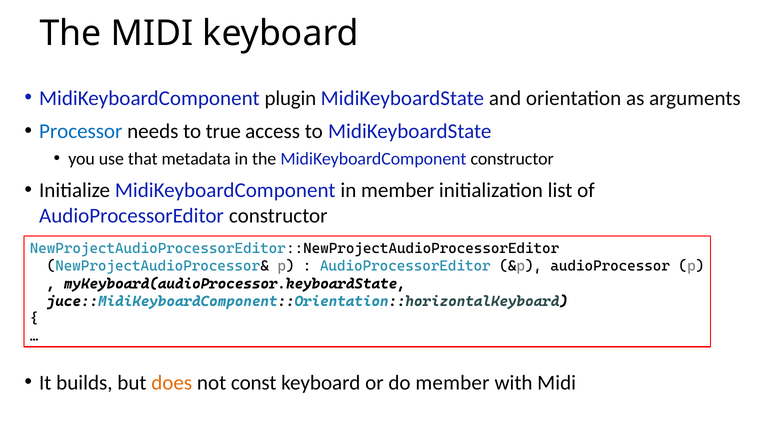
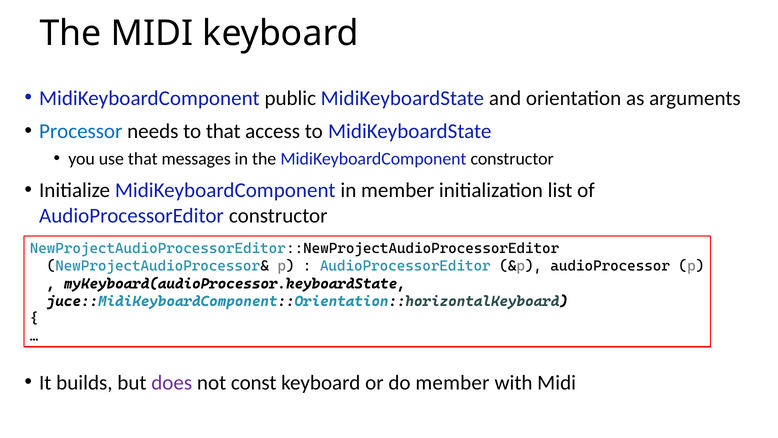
plugin: plugin -> public (290, 98)
to true: true -> that (223, 131)
metadata: metadata -> messages (196, 159)
does colour: orange -> purple (172, 382)
